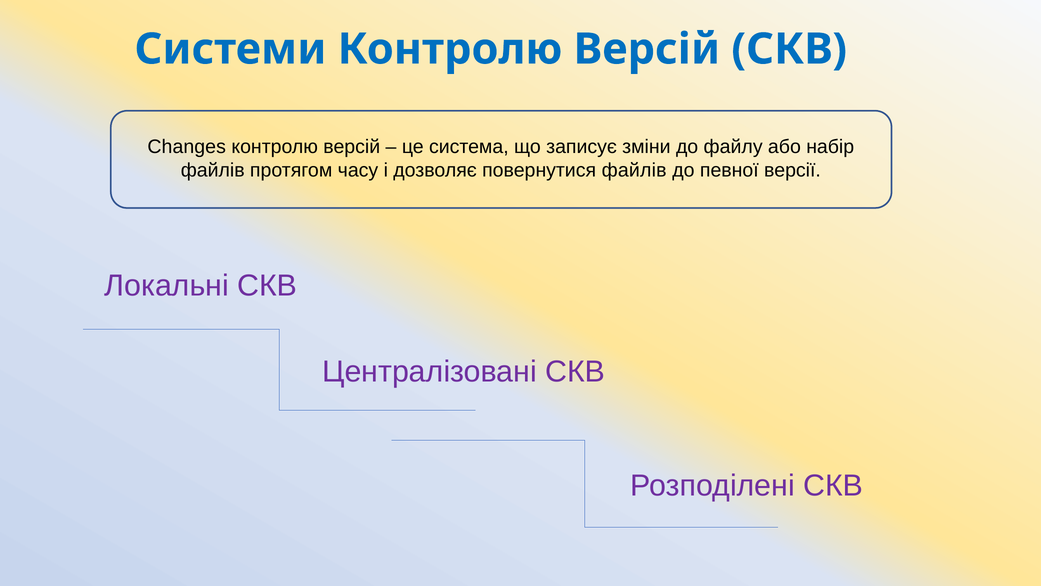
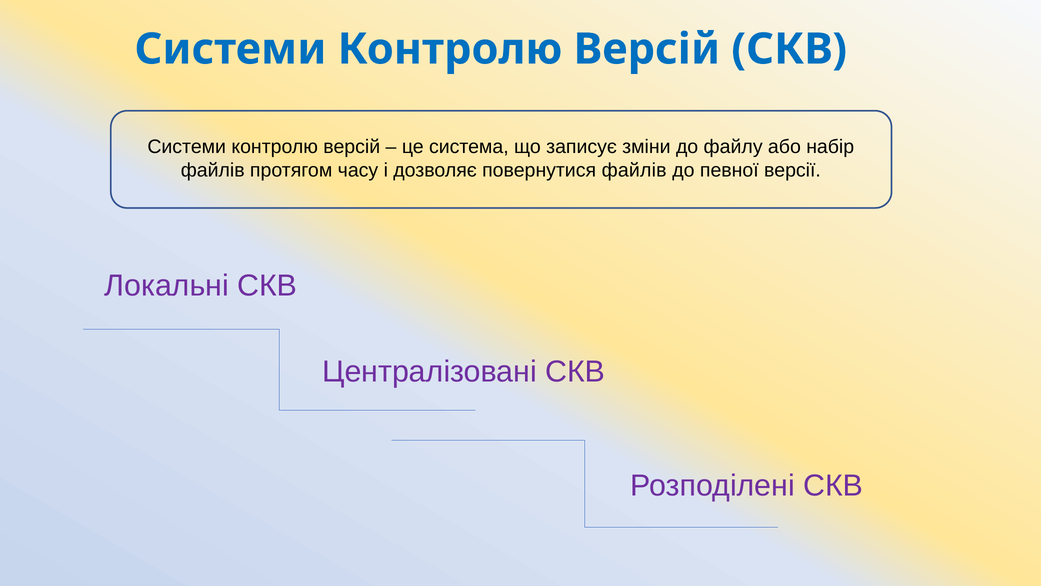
Changes: Changes -> Системи (187, 147)
